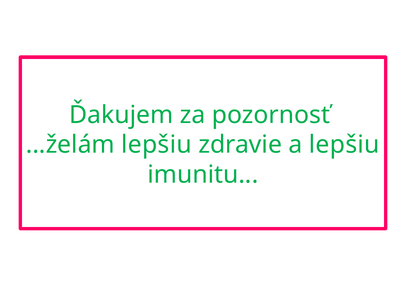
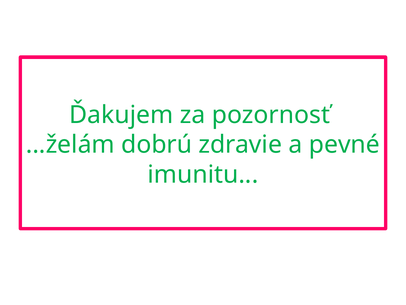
...želám lepšiu: lepšiu -> dobrú (157, 144)
a lepšiu: lepšiu -> pevné (344, 144)
